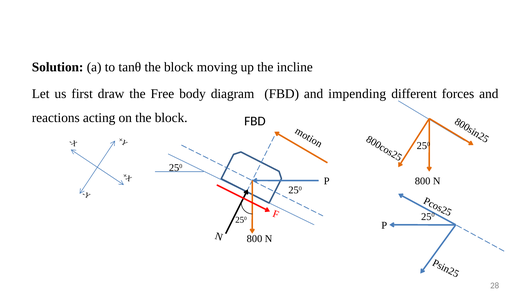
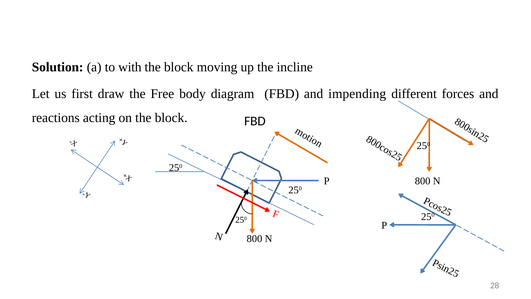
tanθ: tanθ -> with (130, 67)
